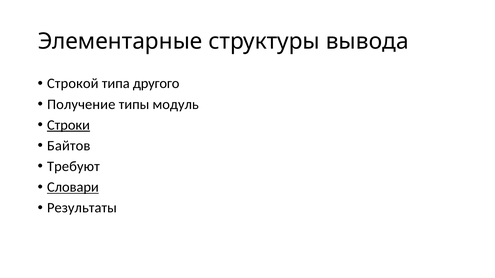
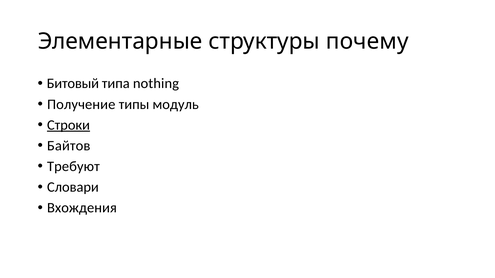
вывода: вывода -> почему (367, 42)
Строкой: Строкой -> Битовый (73, 84)
другого: другого -> nothing (156, 84)
Словари underline: present -> none (73, 187)
Результаты: Результаты -> Вхождения (82, 208)
